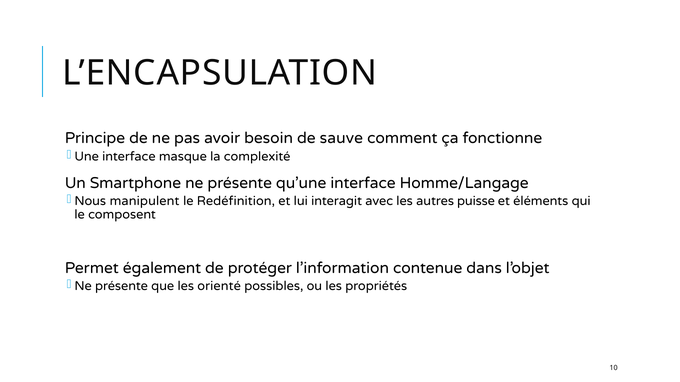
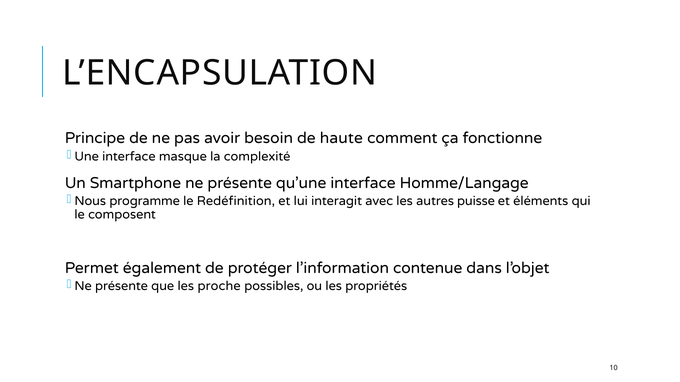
sauve: sauve -> haute (341, 138)
manipulent: manipulent -> programme (145, 201)
orienté: orienté -> proche (219, 287)
